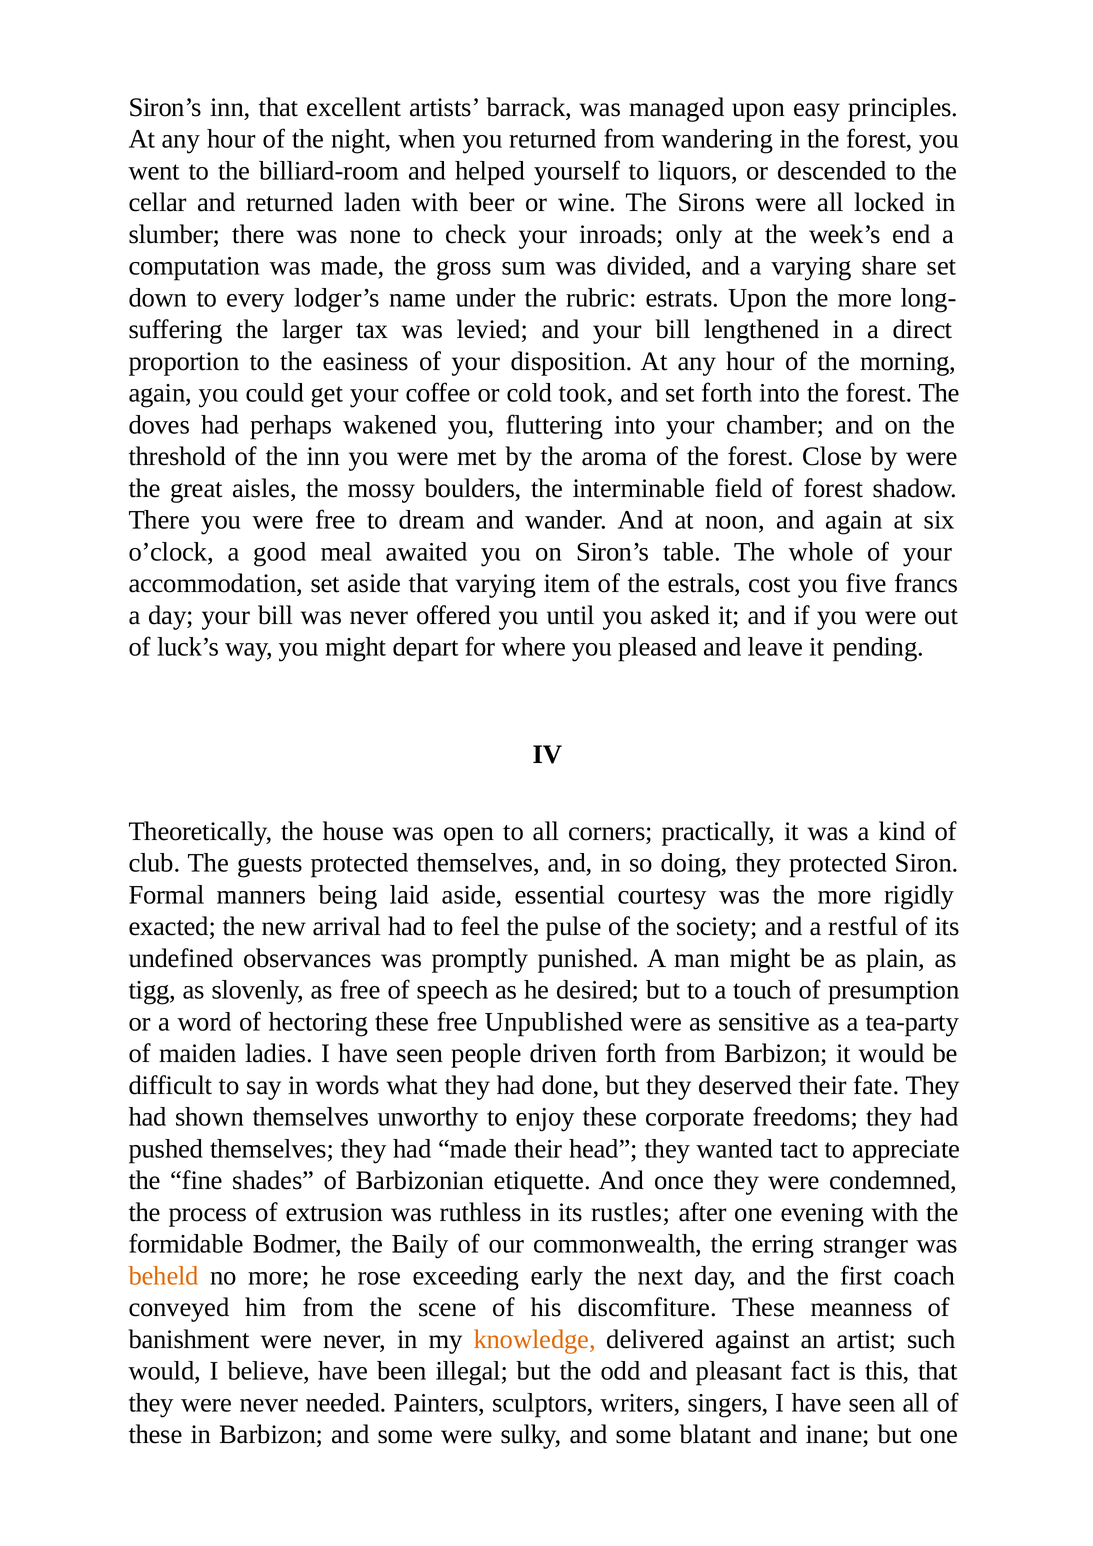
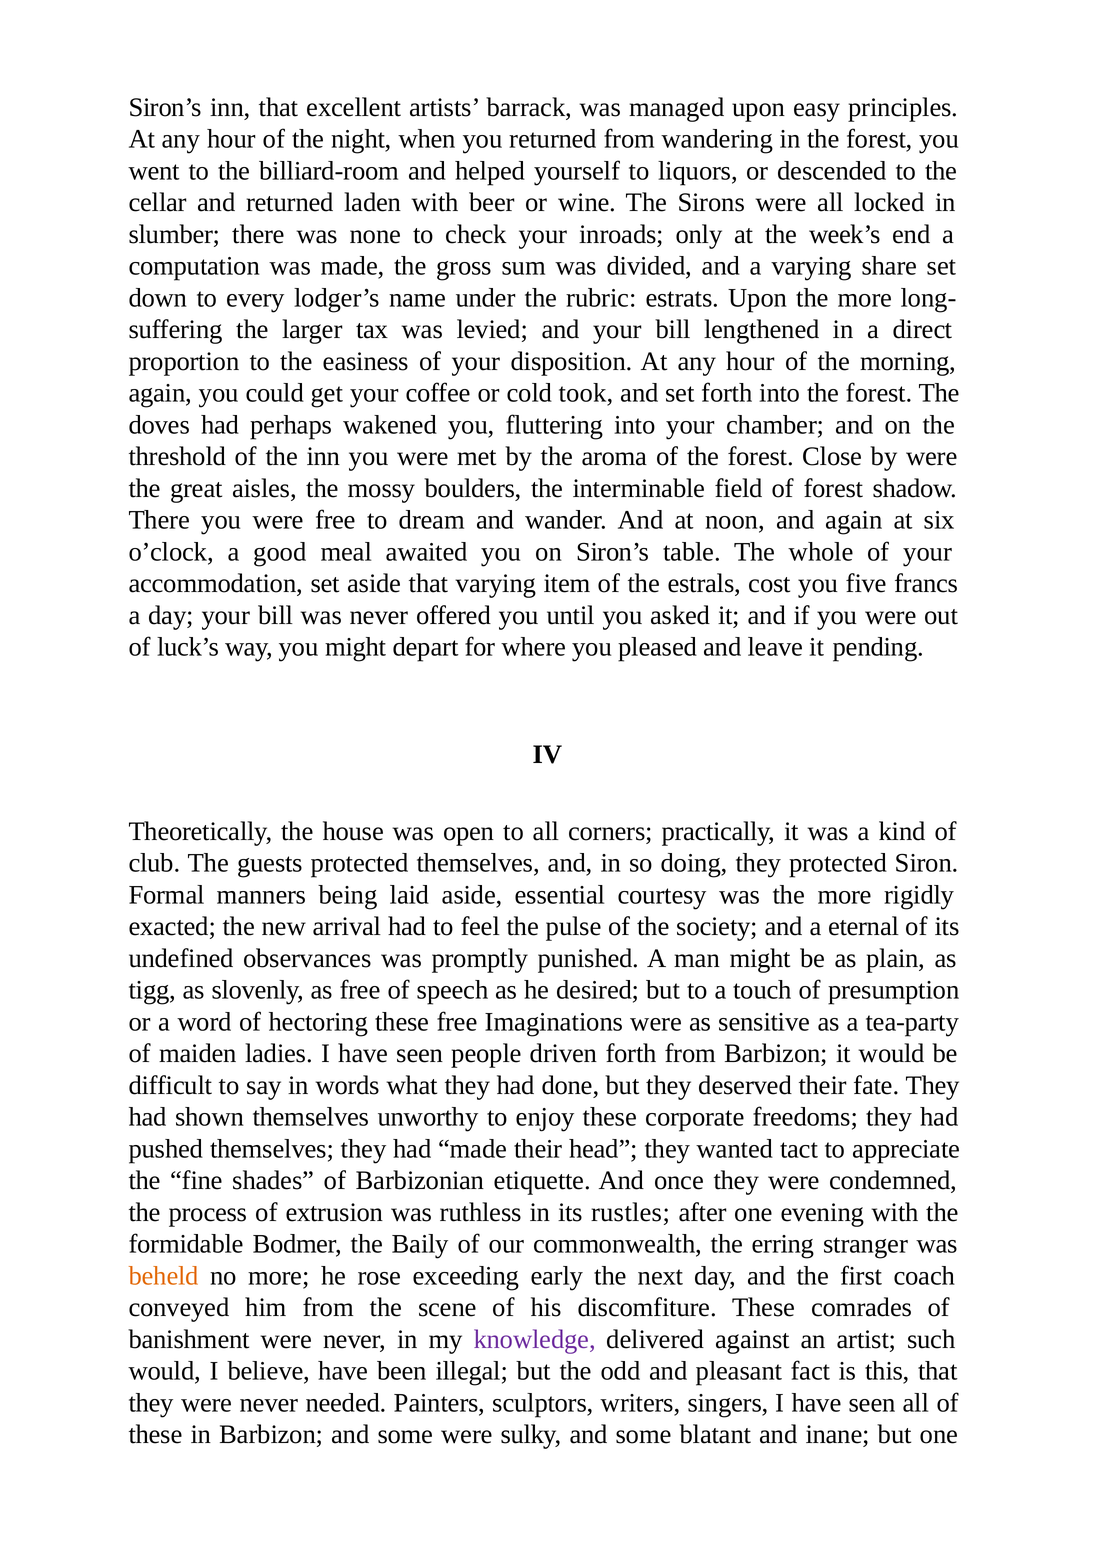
restful: restful -> eternal (864, 927)
Unpublished: Unpublished -> Imaginations (554, 1022)
meanness: meanness -> comrades (862, 1308)
knowledge colour: orange -> purple (535, 1340)
